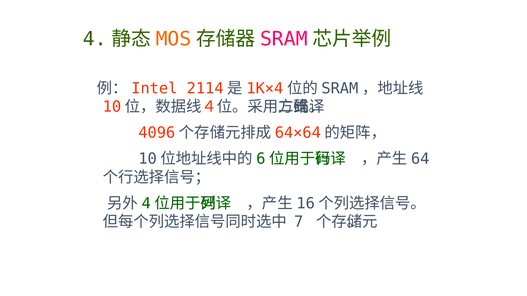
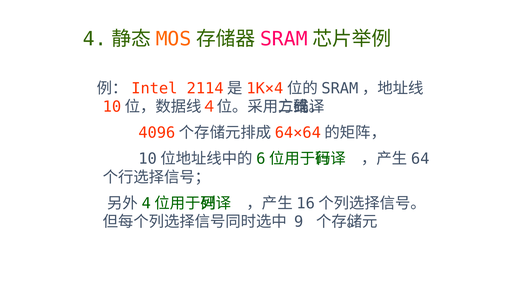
7: 7 -> 9 (299, 222)
